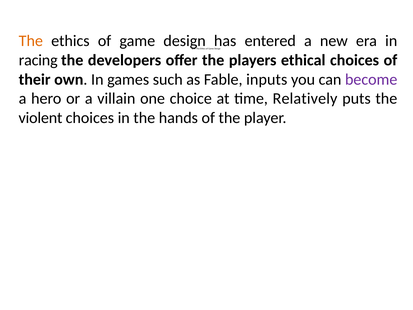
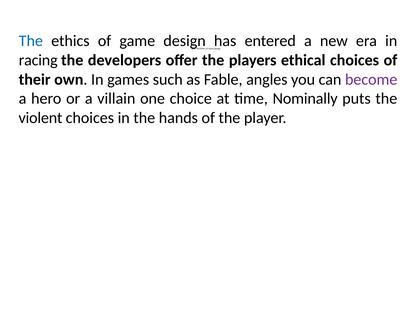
The colour: orange -> blue (31, 41)
inputs: inputs -> angles (267, 79)
Relatively: Relatively -> Nominally (305, 99)
